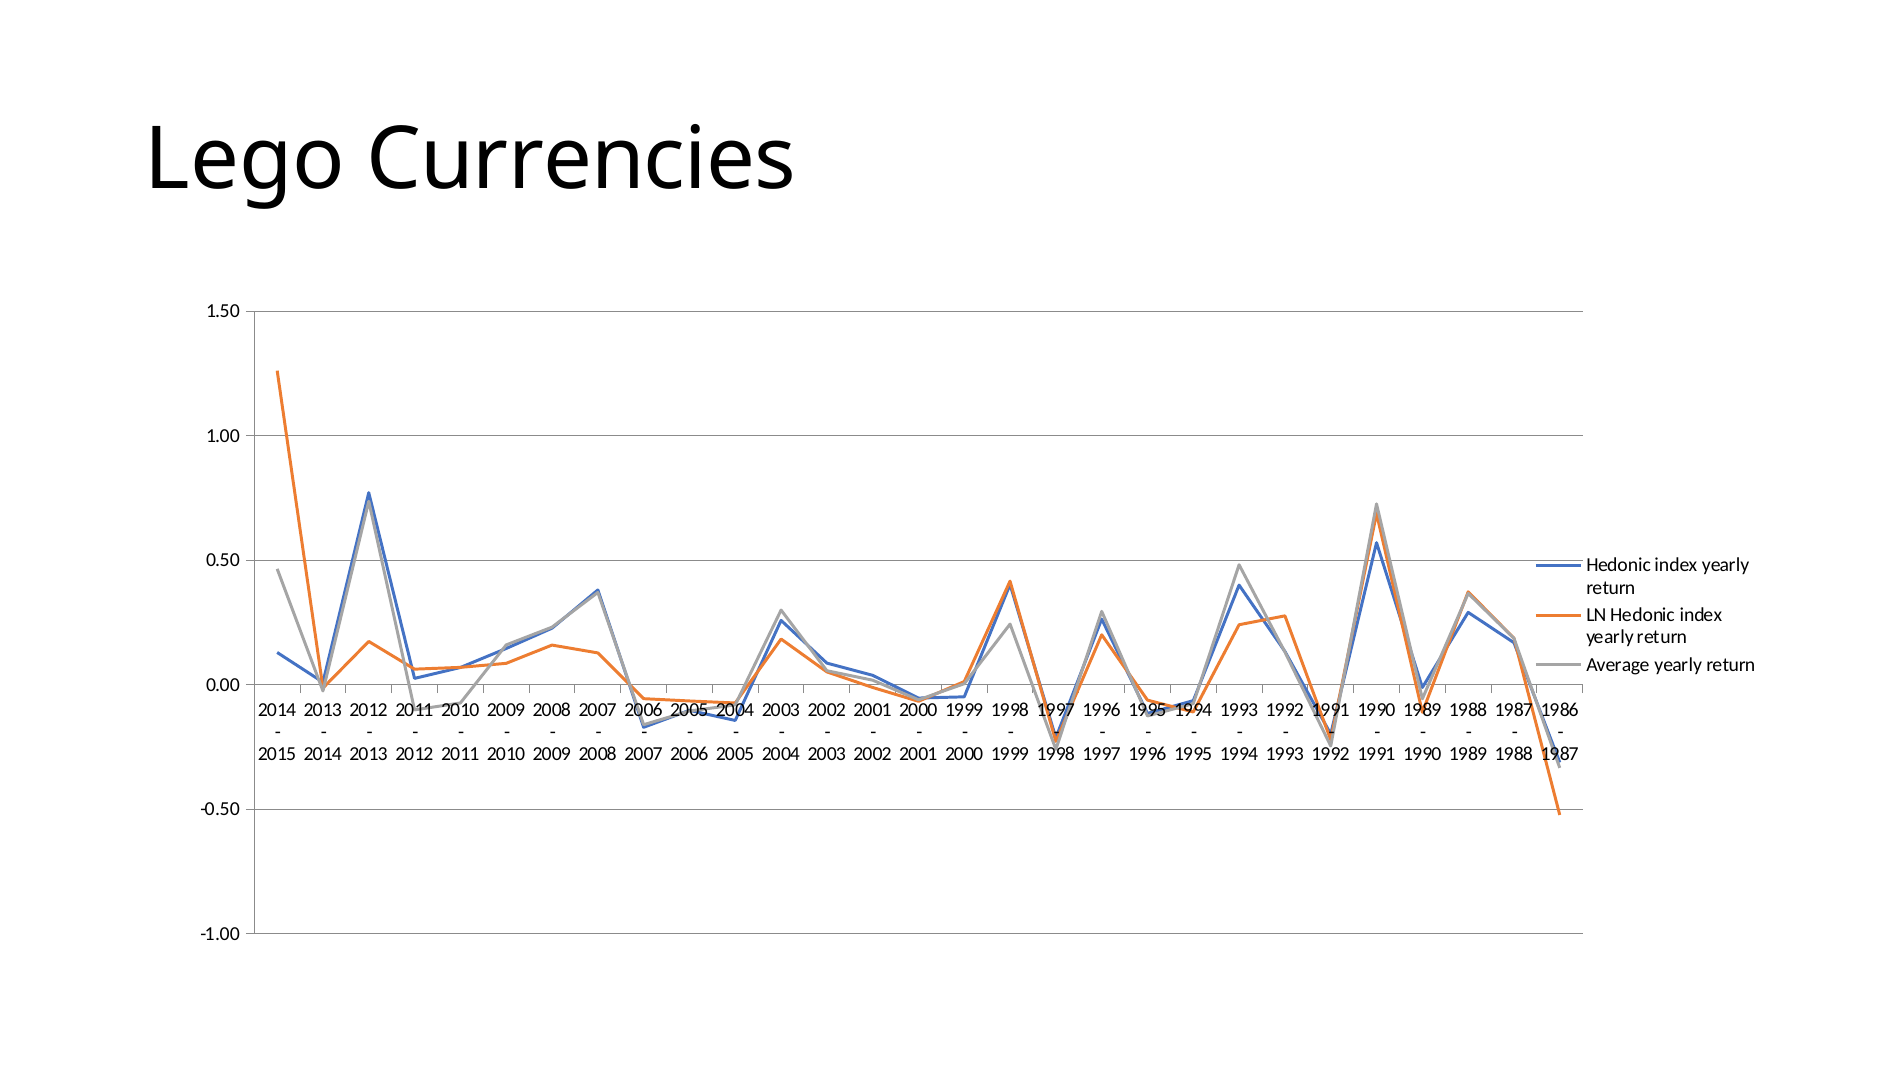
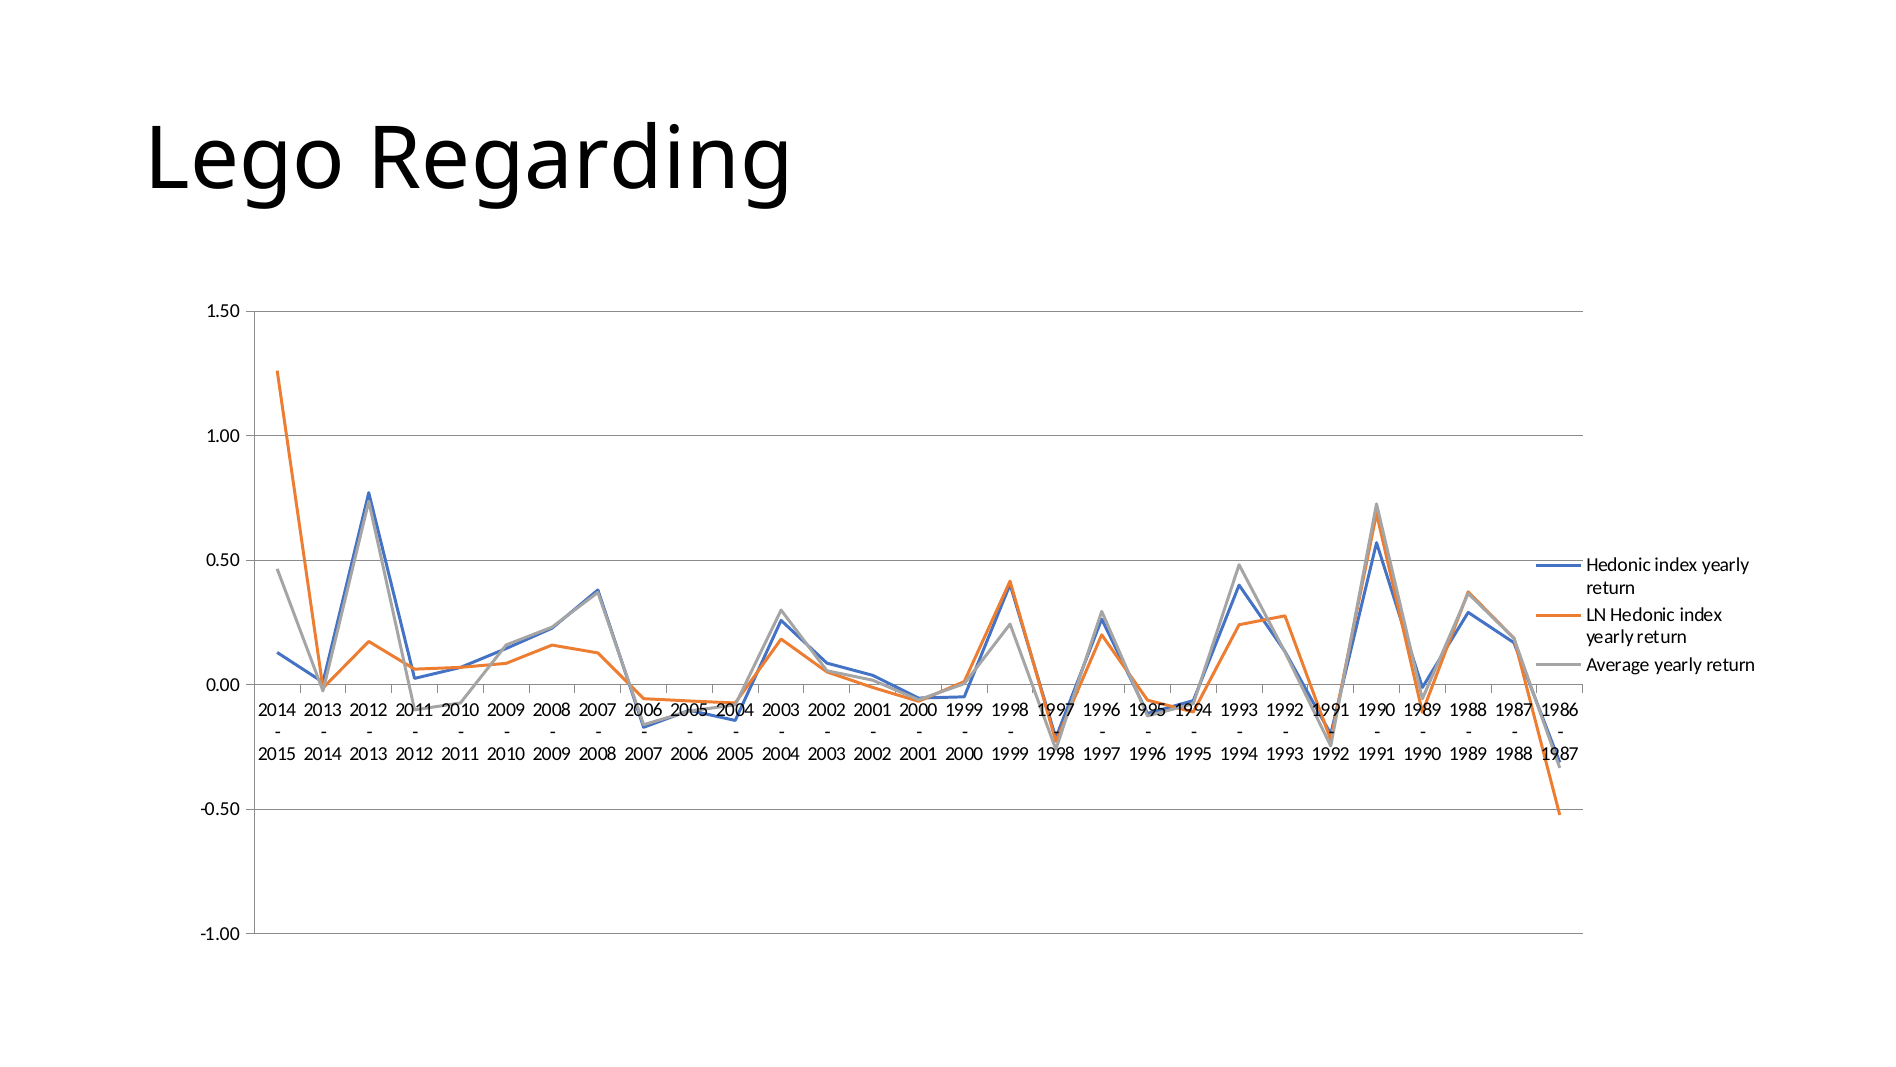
Currencies: Currencies -> Regarding (581, 159)
